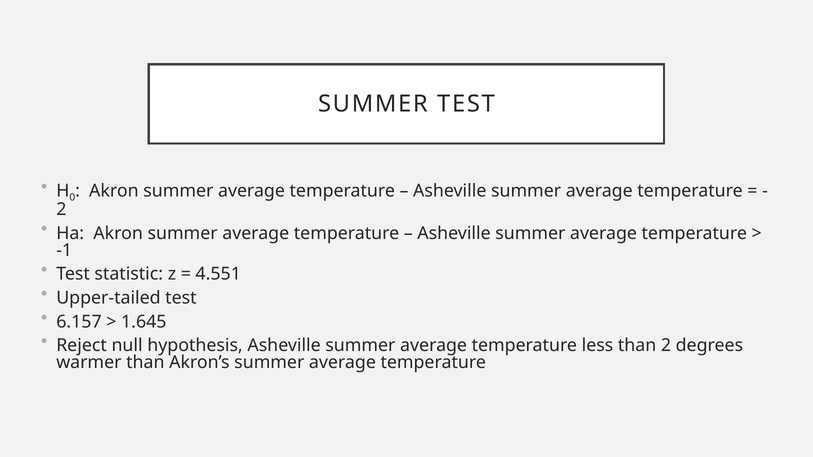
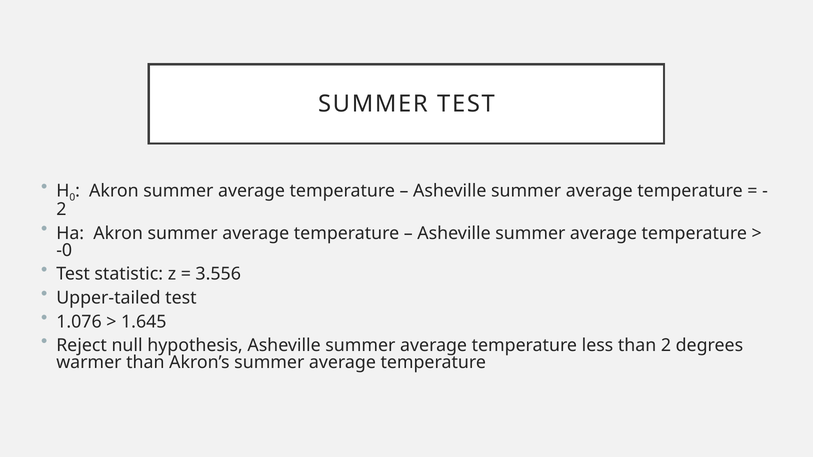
-1: -1 -> -0 (64, 250)
4.551: 4.551 -> 3.556 (218, 274)
6.157: 6.157 -> 1.076 (79, 322)
